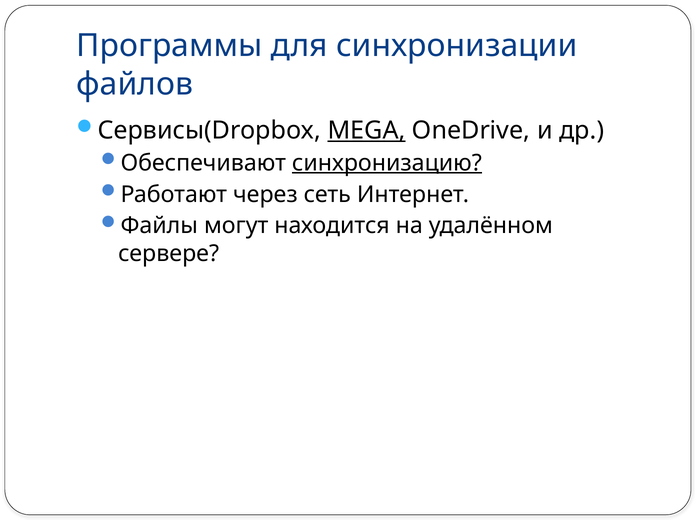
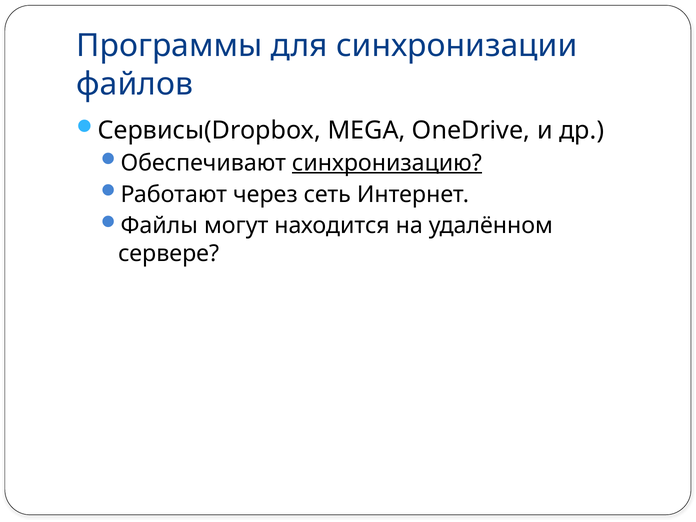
MEGA underline: present -> none (366, 130)
